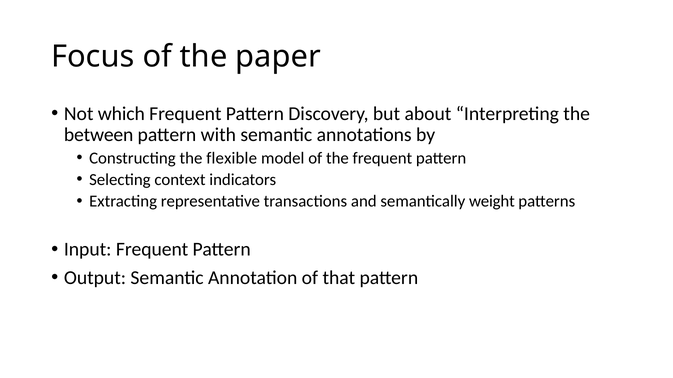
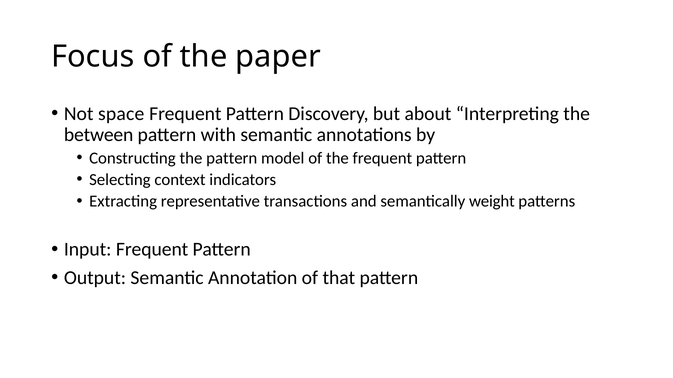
which: which -> space (121, 114)
the flexible: flexible -> pattern (232, 158)
